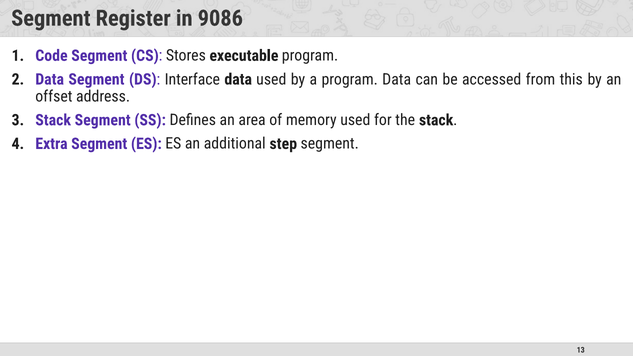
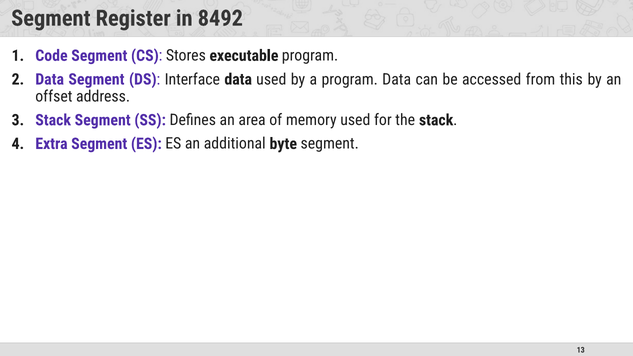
9086: 9086 -> 8492 (220, 18)
step: step -> byte (283, 144)
